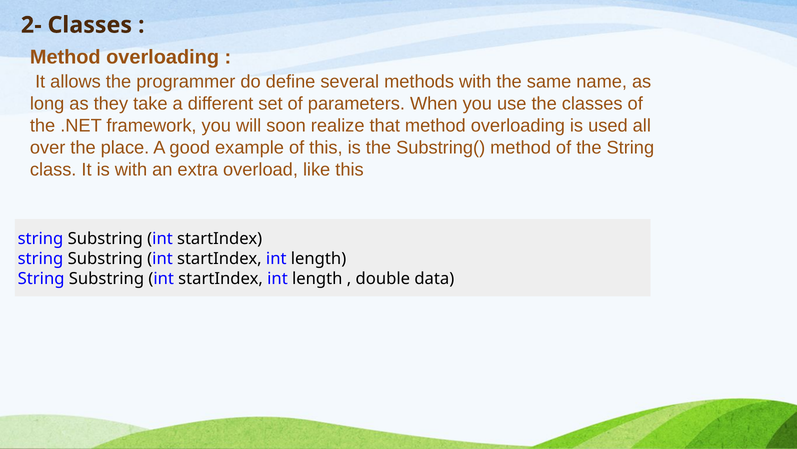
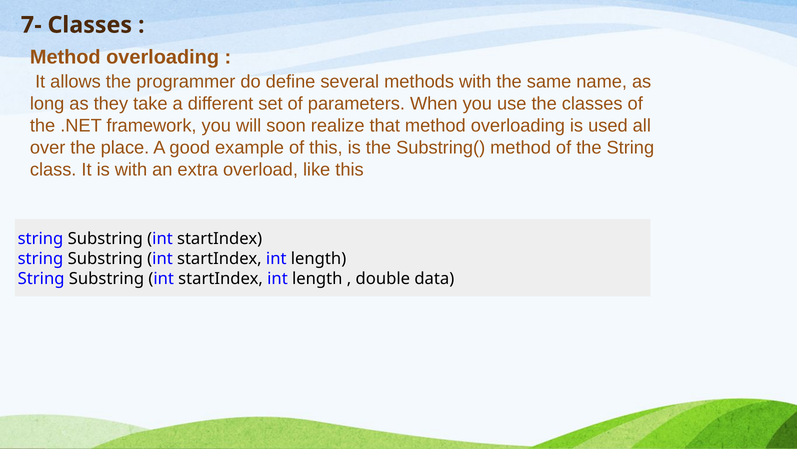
2-: 2- -> 7- (31, 25)
